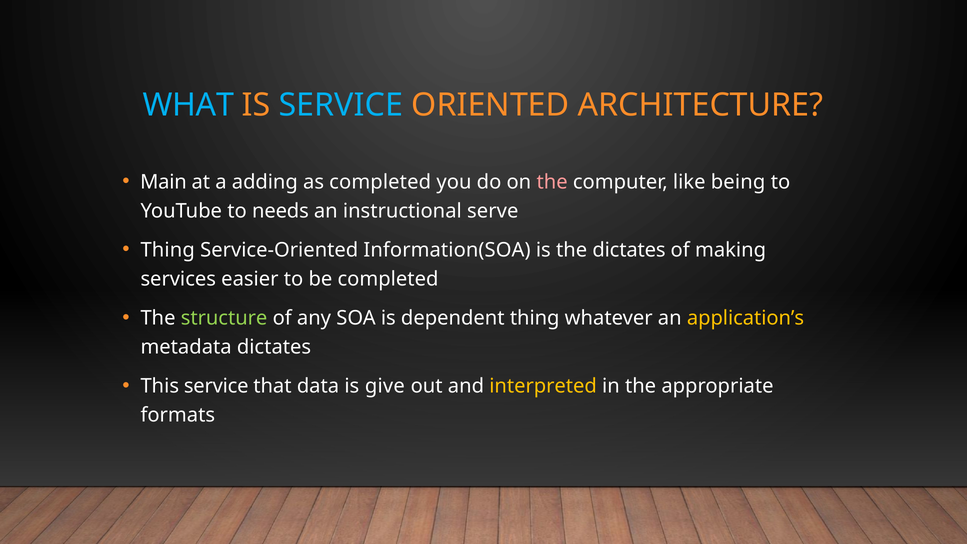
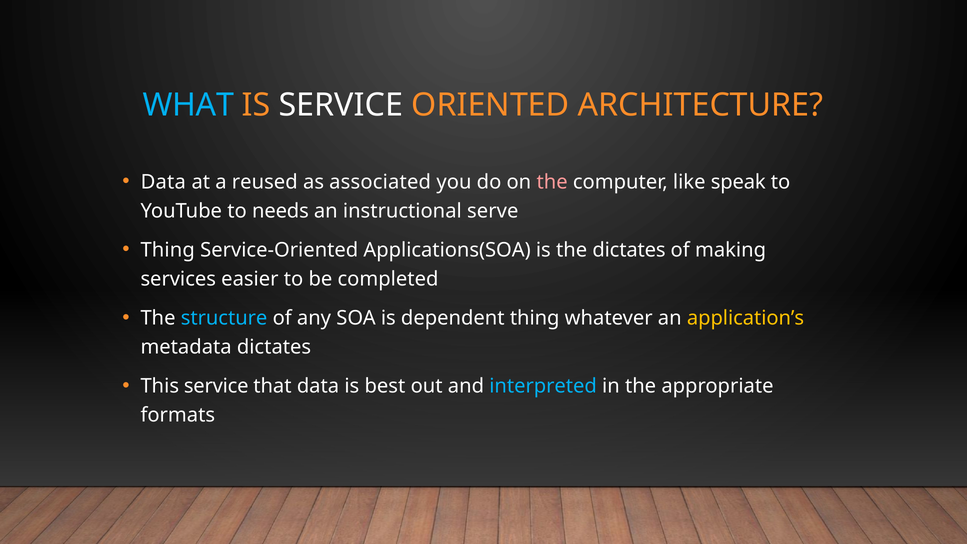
SERVICE colour: light blue -> white (341, 105)
Main: Main -> Data (163, 182)
adding: adding -> reused (265, 182)
as completed: completed -> associated (380, 182)
being: being -> speak (738, 182)
Information(SOA: Information(SOA -> Applications(SOA (447, 250)
structure colour: light green -> light blue (224, 318)
give: give -> best (385, 386)
interpreted colour: yellow -> light blue (543, 386)
